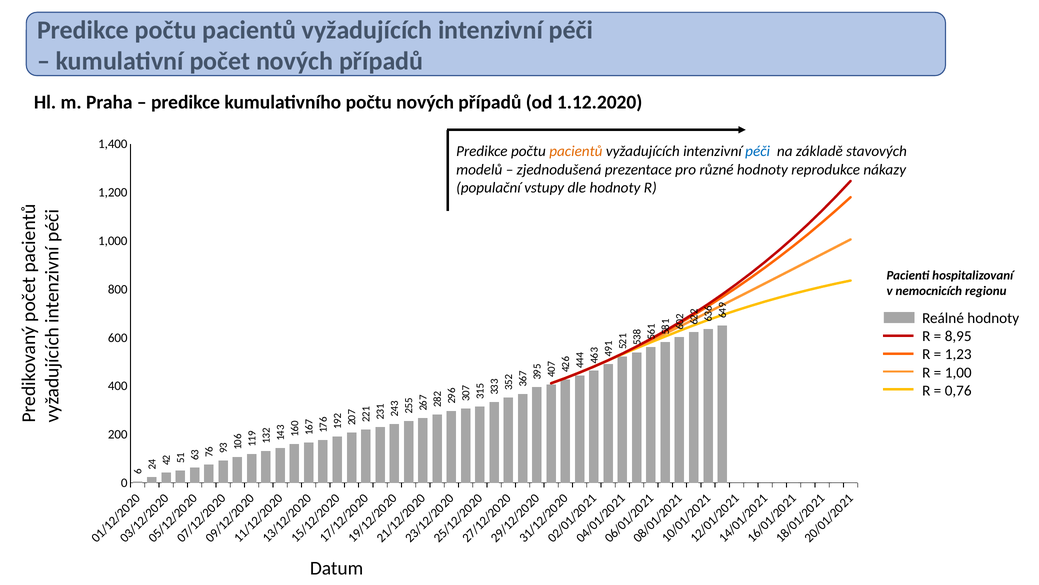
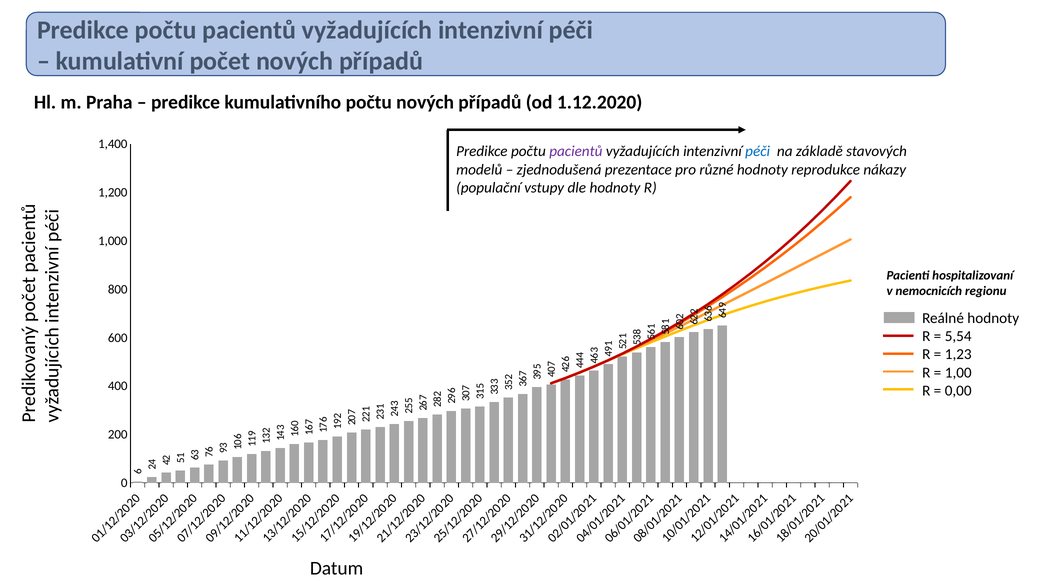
pacientů colour: orange -> purple (576, 151)
8,95: 8,95 -> 5,54 (958, 336)
0,76: 0,76 -> 0,00 (958, 390)
